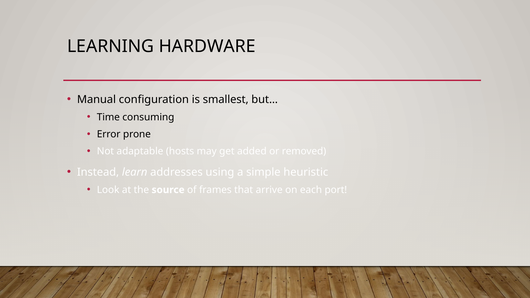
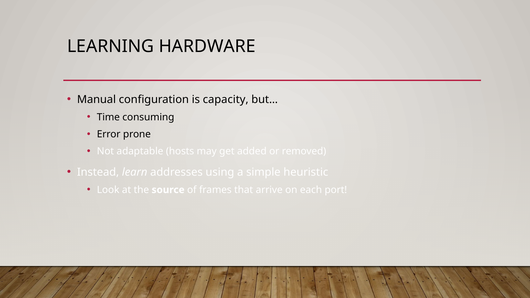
smallest: smallest -> capacity (226, 100)
